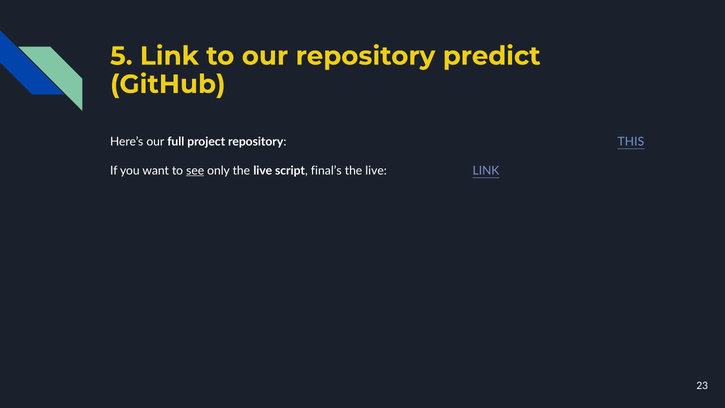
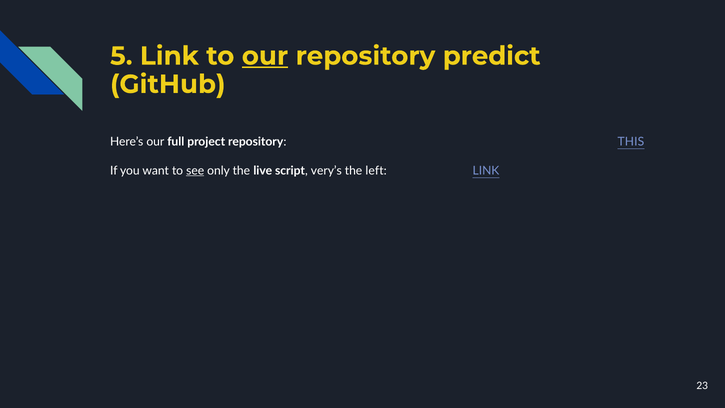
our underline: none -> present (265, 56)
final’s: final’s -> very’s (326, 171)
live: live -> left (376, 171)
